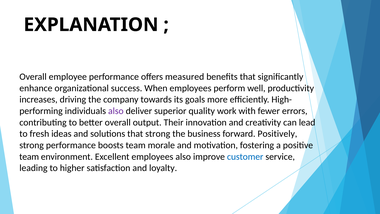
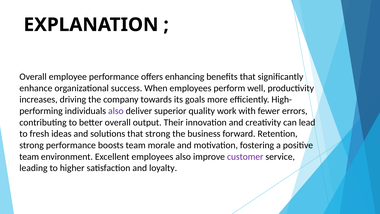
measured: measured -> enhancing (185, 77)
Positively: Positively -> Retention (278, 134)
customer colour: blue -> purple (245, 156)
